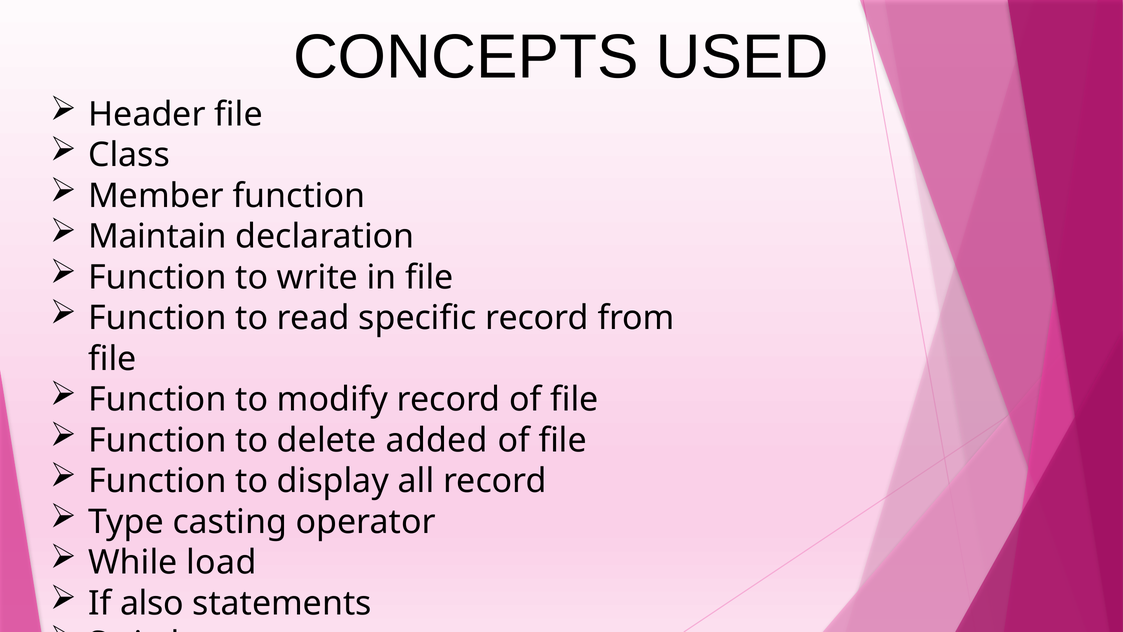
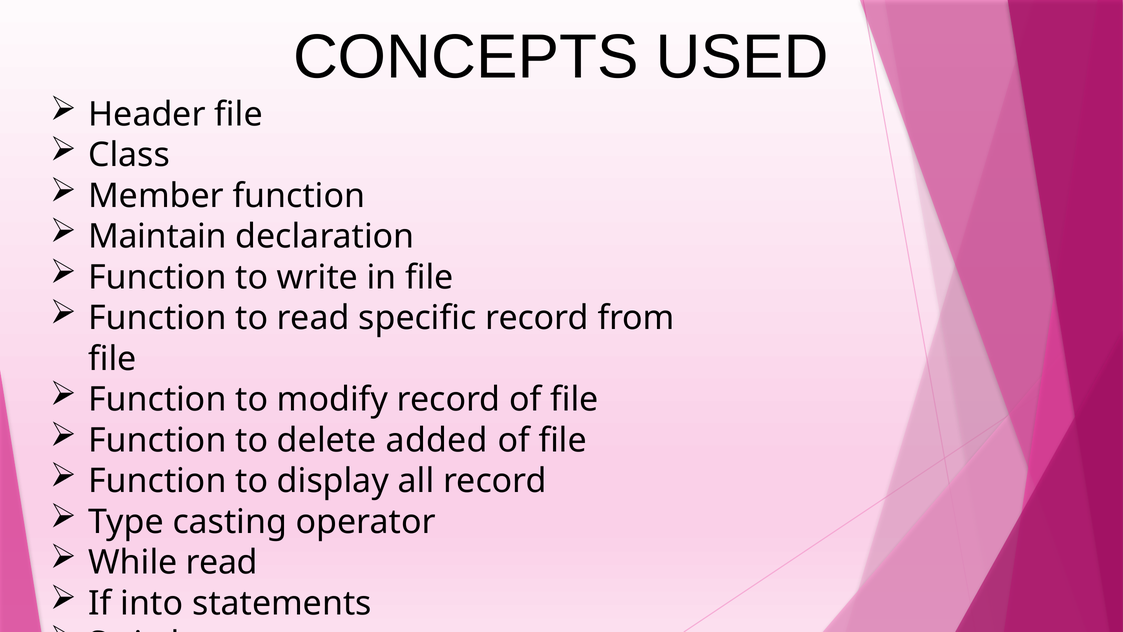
While load: load -> read (222, 562)
also: also -> into (152, 603)
